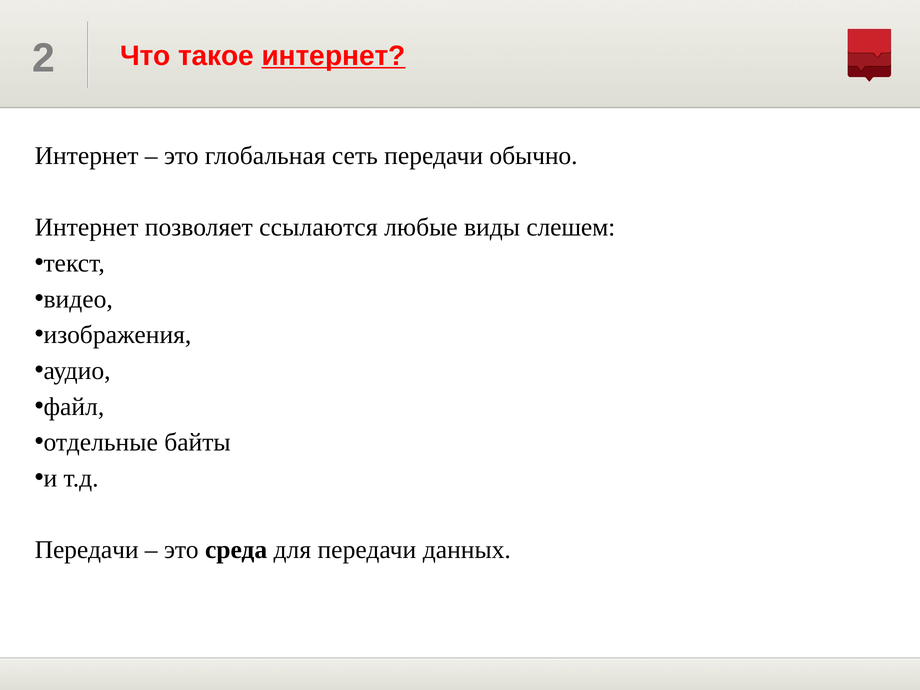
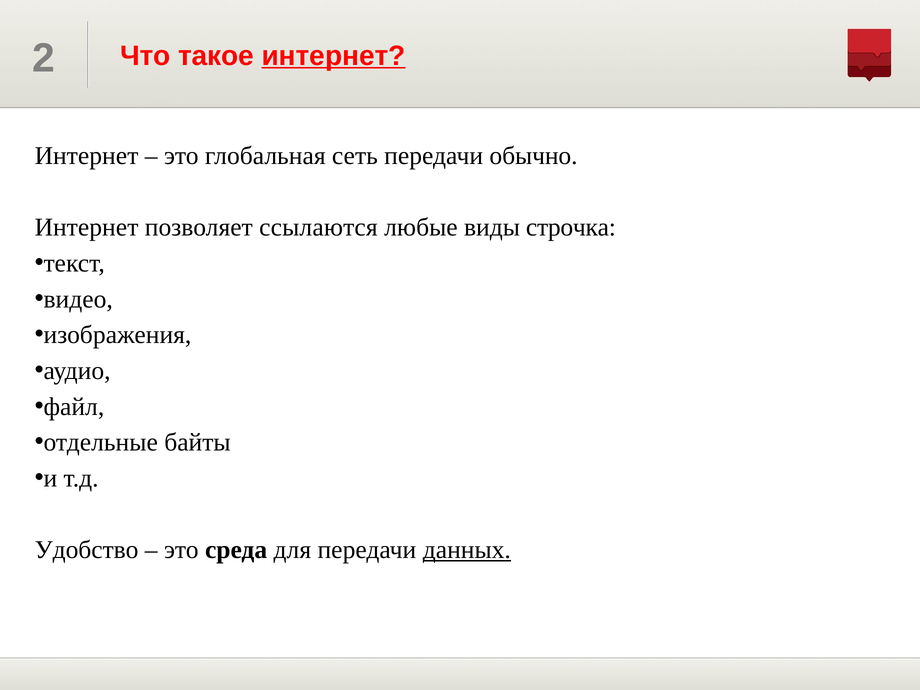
слешем: слешем -> строчка (571, 227)
Передачи: Передачи -> Удобство (87, 550)
данных underline: none -> present (467, 550)
